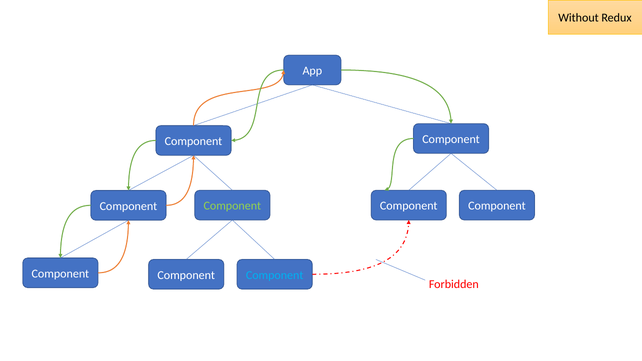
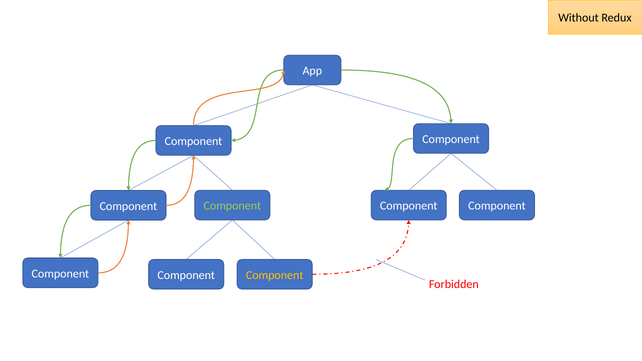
Component colour: light blue -> yellow (275, 275)
